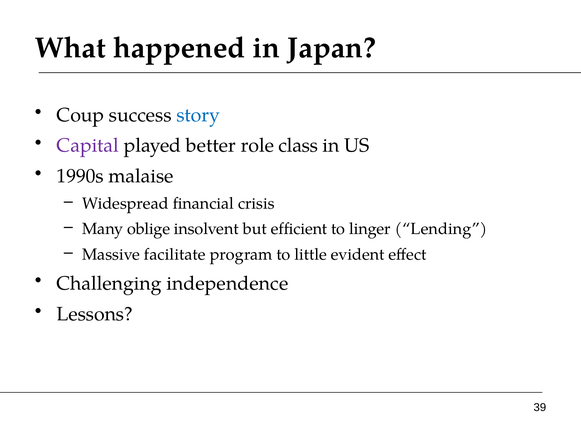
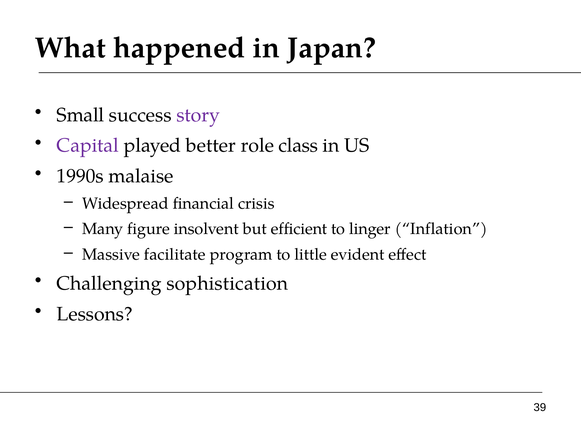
Coup: Coup -> Small (80, 115)
story colour: blue -> purple (198, 115)
oblige: oblige -> figure (149, 229)
Lending: Lending -> Inflation (441, 229)
independence: independence -> sophistication (227, 283)
